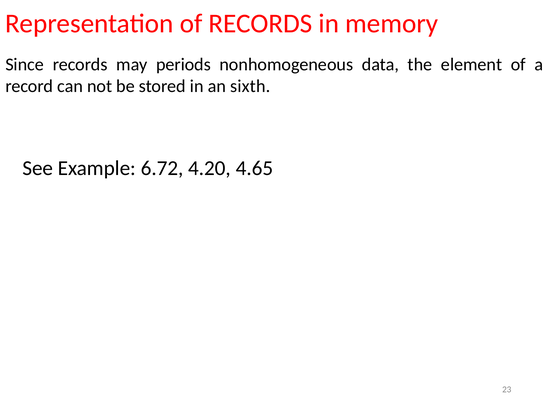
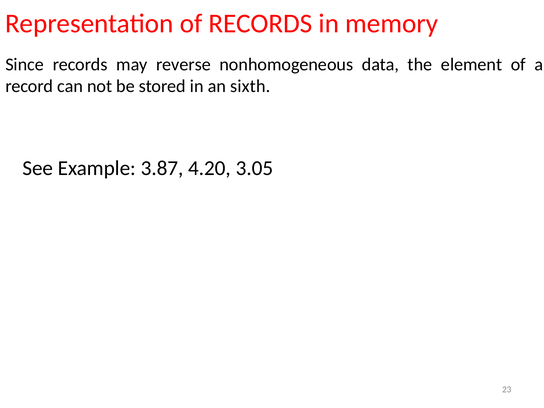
periods: periods -> reverse (183, 65)
6.72: 6.72 -> 3.87 (162, 168)
4.65: 4.65 -> 3.05 (254, 168)
